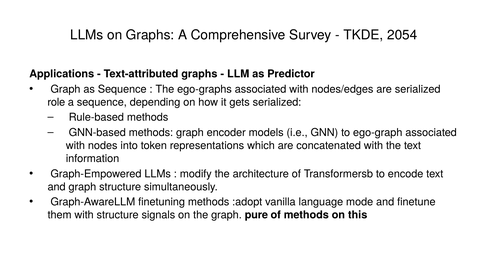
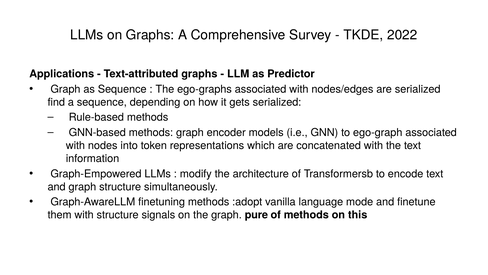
2054: 2054 -> 2022 (402, 35)
role: role -> find (56, 102)
